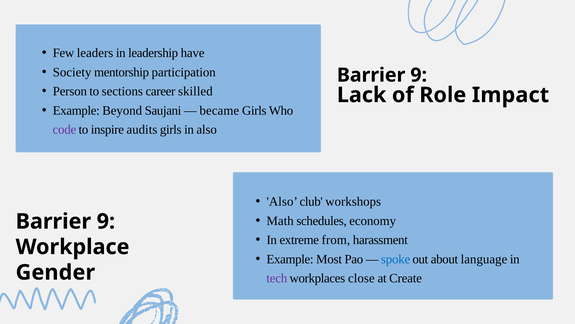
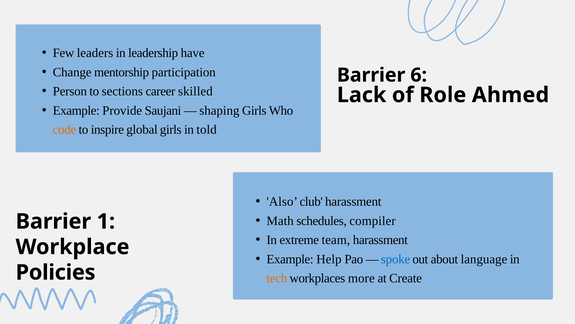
Society: Society -> Change (72, 72)
9: 9 -> 6 (419, 75)
Impact: Impact -> Ahmed (510, 95)
Beyond: Beyond -> Provide (122, 110)
became: became -> shaping (219, 110)
code colour: purple -> orange (64, 130)
audits: audits -> global (142, 130)
in also: also -> told (207, 130)
club workshops: workshops -> harassment (353, 201)
economy: economy -> compiler (373, 220)
9: 9 -> 1 (106, 221)
from: from -> team (336, 240)
Most: Most -> Help (329, 259)
Gender: Gender -> Policies (56, 272)
tech colour: purple -> orange (277, 278)
close: close -> more (361, 278)
